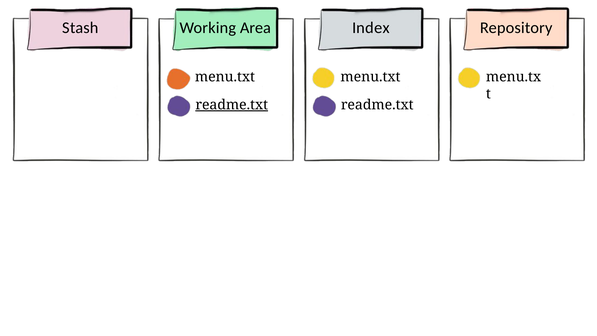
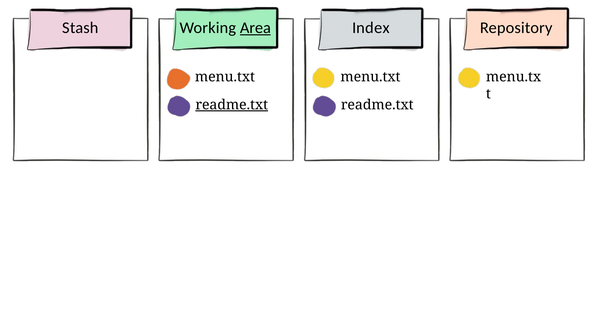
Area underline: none -> present (255, 28)
